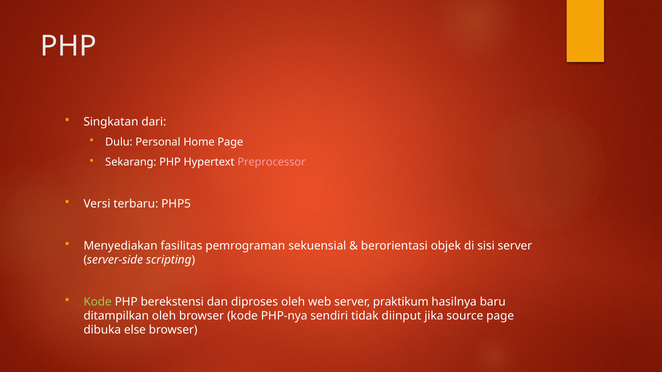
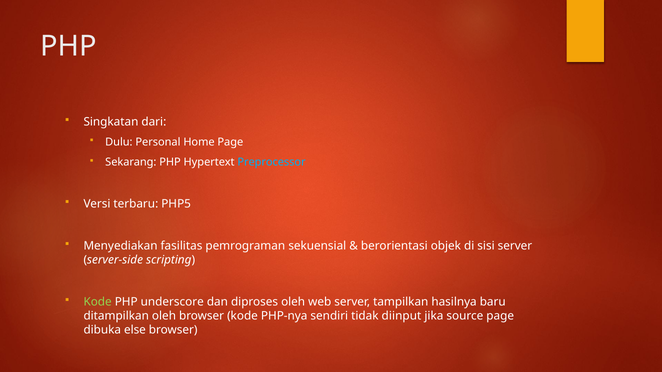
Preprocessor colour: pink -> light blue (272, 162)
berekstensi: berekstensi -> underscore (172, 302)
praktikum: praktikum -> tampilkan (401, 302)
